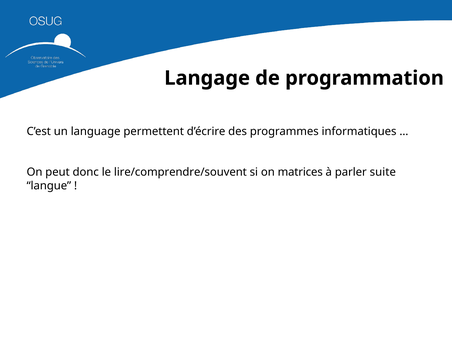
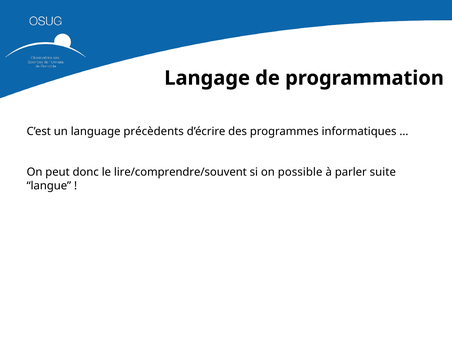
permettent: permettent -> précèdents (154, 132)
matrices: matrices -> possible (300, 172)
